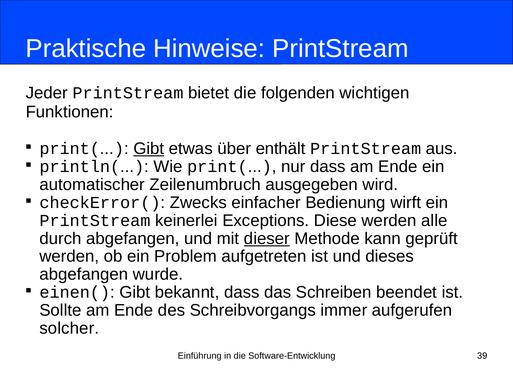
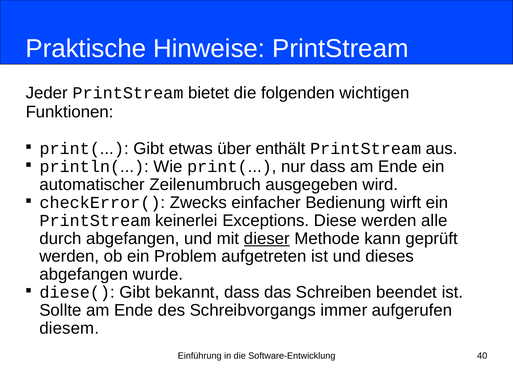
Gibt underline: present -> none (149, 149)
einen(: einen( -> diese( (75, 292)
solcher: solcher -> diesem (69, 328)
39: 39 -> 40 (482, 356)
